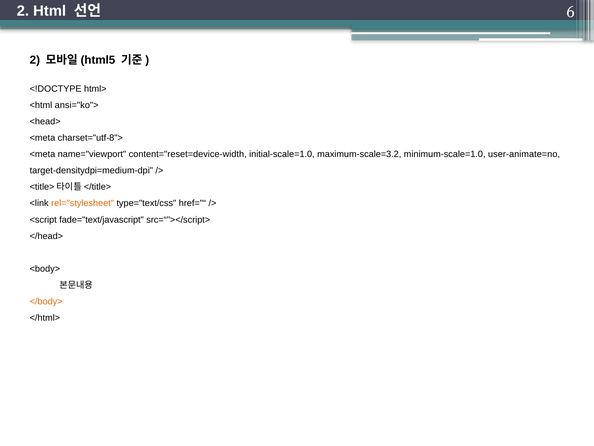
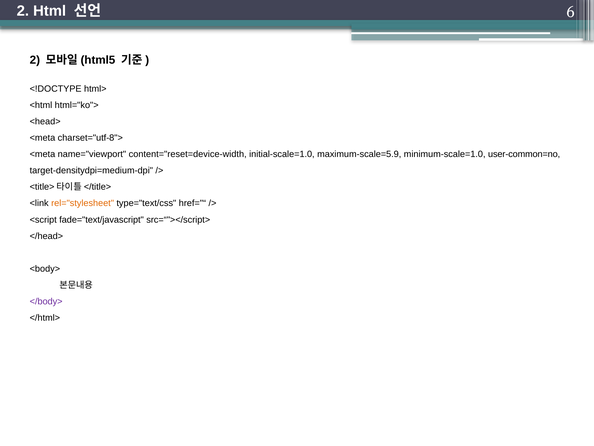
ansi="ko">: ansi="ko"> -> html="ko"> (77, 105)
maximum-scale=3.2: maximum-scale=3.2 -> maximum-scale=5.9 (359, 154)
user-animate=no: user-animate=no -> user-common=no (524, 154)
</body> colour: orange -> purple (46, 301)
